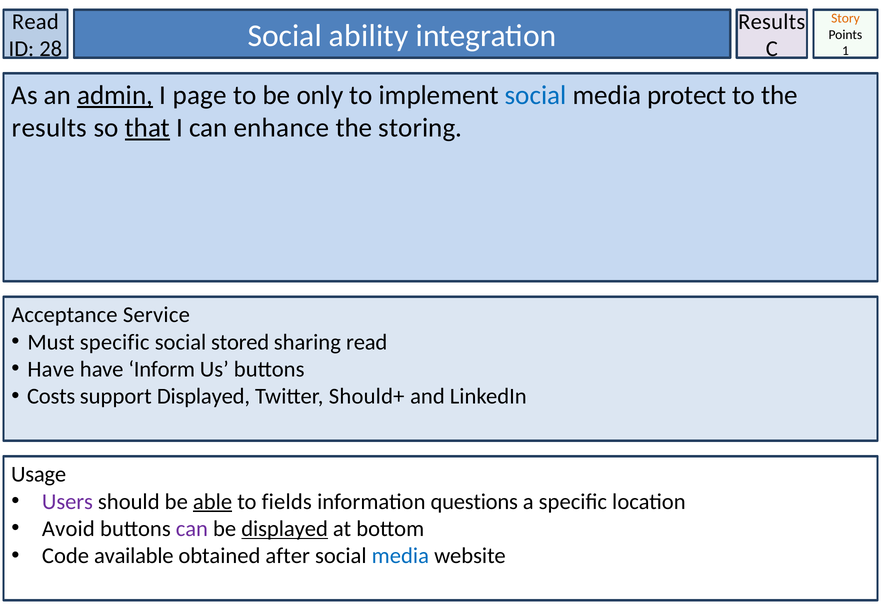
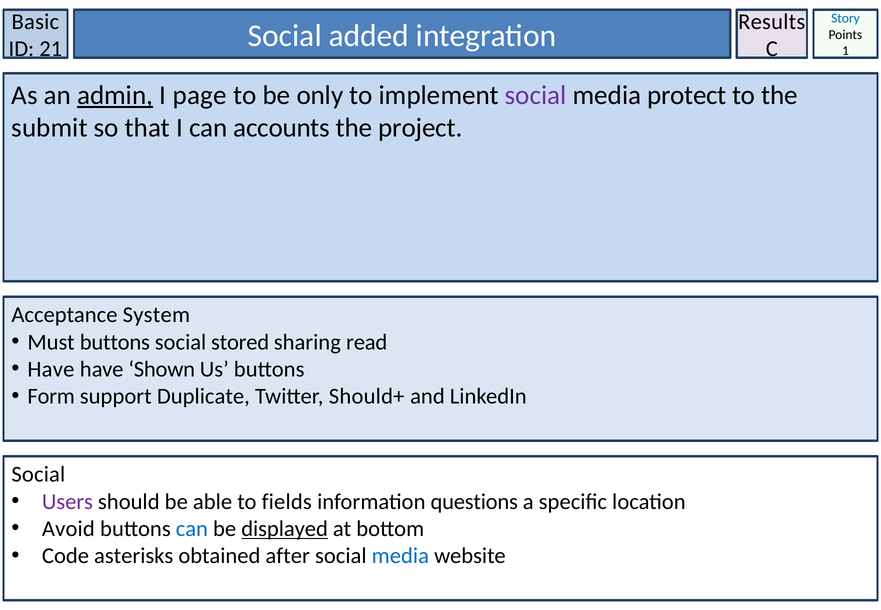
Read: Read -> Basic (35, 22)
Story colour: orange -> blue (845, 18)
28: 28 -> 21 (51, 49)
ability: ability -> added (369, 36)
social colour: blue -> purple (536, 95)
results: results -> submit (50, 128)
that underline: present -> none (147, 128)
enhance: enhance -> accounts (282, 128)
storing: storing -> project (420, 128)
Service: Service -> System (156, 315)
Must specific: specific -> buttons (115, 342)
Inform: Inform -> Shown (162, 369)
Costs: Costs -> Form (51, 396)
support Displayed: Displayed -> Duplicate (203, 396)
Usage: Usage -> Social (38, 474)
able underline: present -> none (213, 502)
can colour: purple -> blue (192, 529)
available: available -> asterisks (134, 556)
